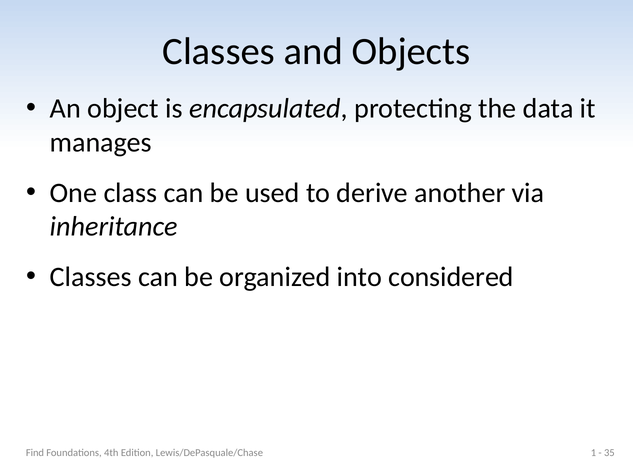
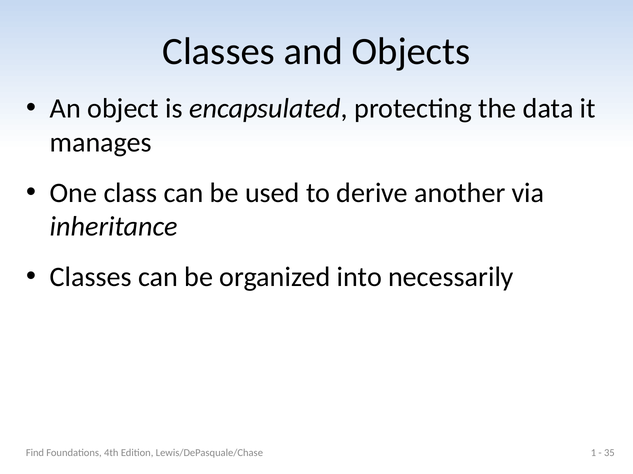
considered: considered -> necessarily (451, 278)
